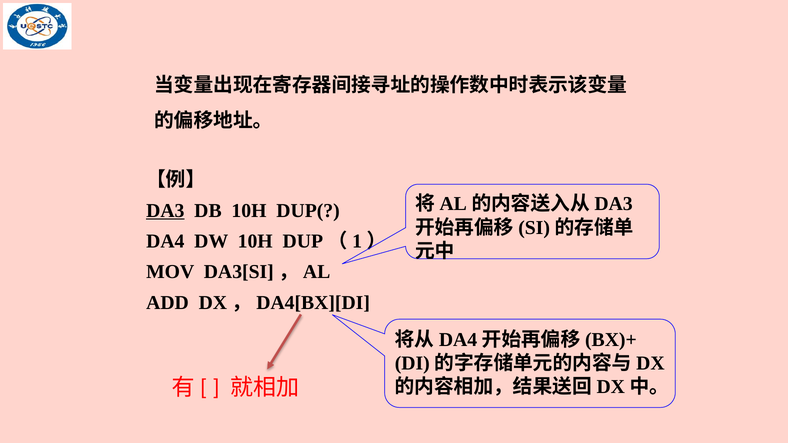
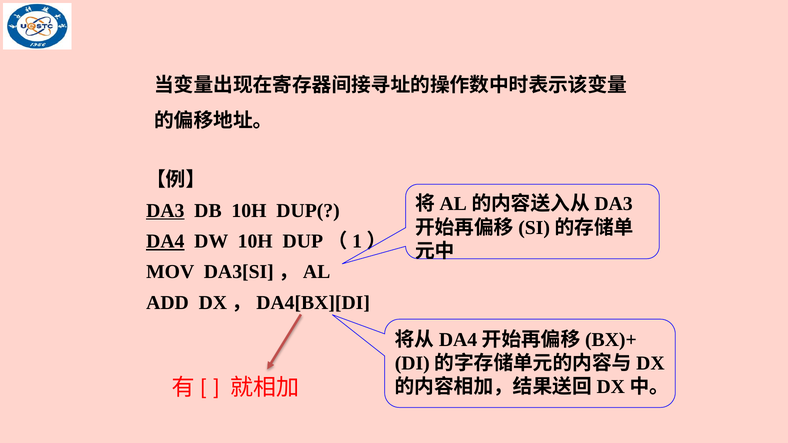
DA4 underline: none -> present (165, 241)
